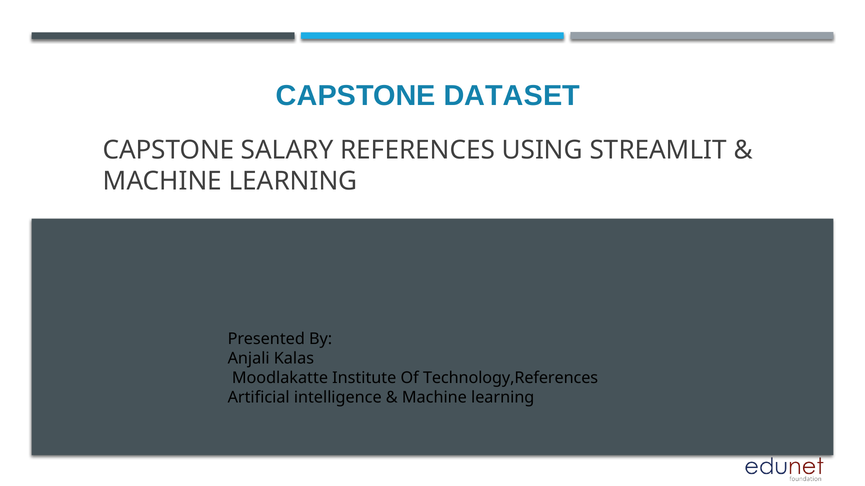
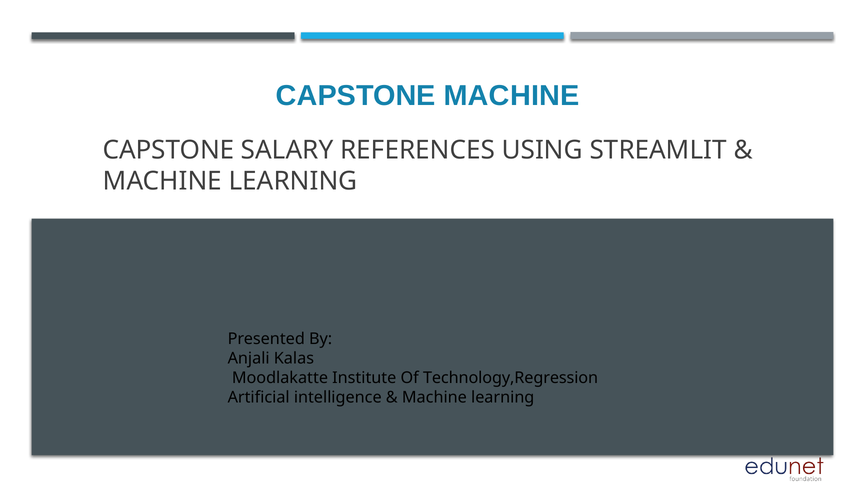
CAPSTONE DATASET: DATASET -> MACHINE (512, 96)
Technology,References: Technology,References -> Technology,Regression (511, 378)
